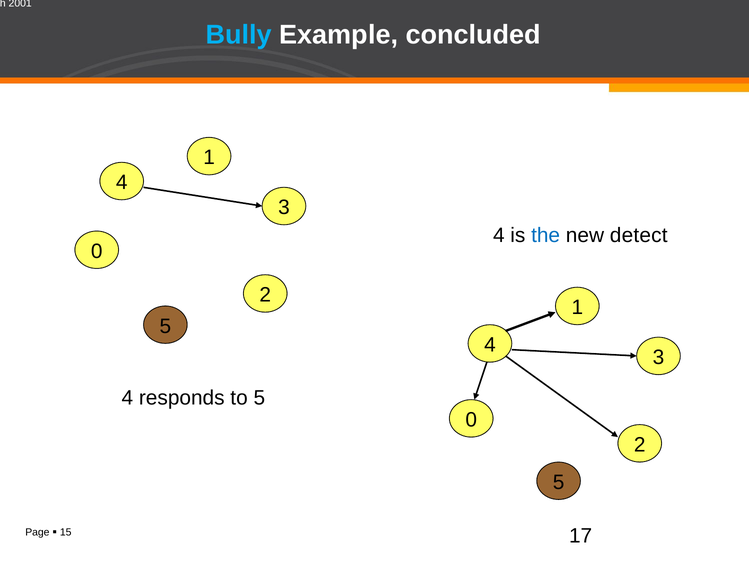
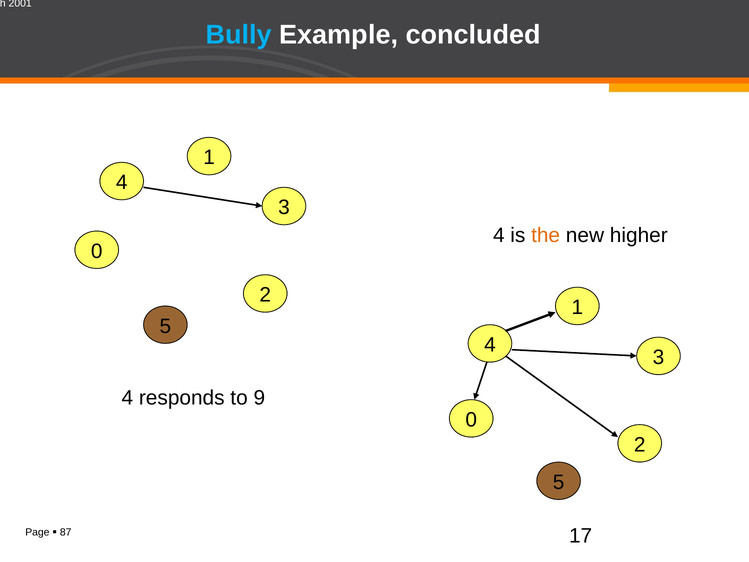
the colour: blue -> orange (546, 235)
detect: detect -> higher (639, 235)
to 5: 5 -> 9 (259, 398)
15: 15 -> 87 (66, 532)
